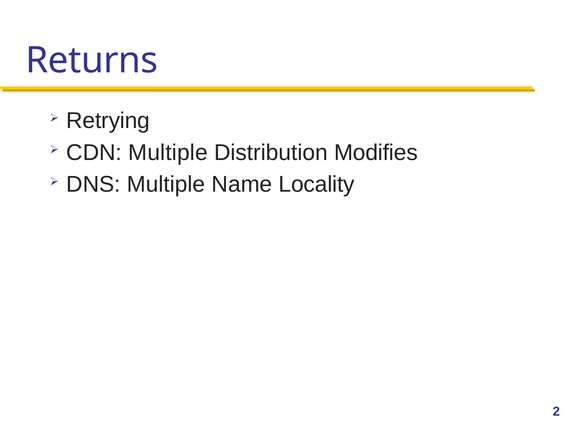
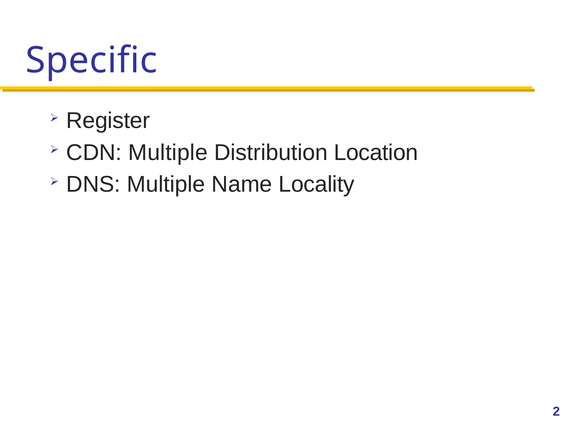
Returns: Returns -> Specific (91, 61)
Retrying: Retrying -> Register (108, 121)
Modifies: Modifies -> Location (376, 153)
